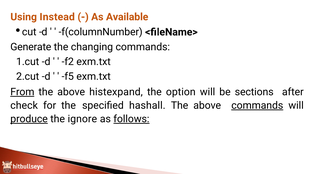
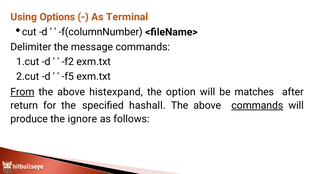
Instead: Instead -> Options (57, 17)
Available: Available -> Terminal (127, 17)
Generate: Generate -> Delimiter (31, 47)
changing: changing -> message (92, 47)
sections: sections -> matches (254, 92)
check: check -> return (24, 106)
produce underline: present -> none (29, 119)
follows underline: present -> none (131, 119)
